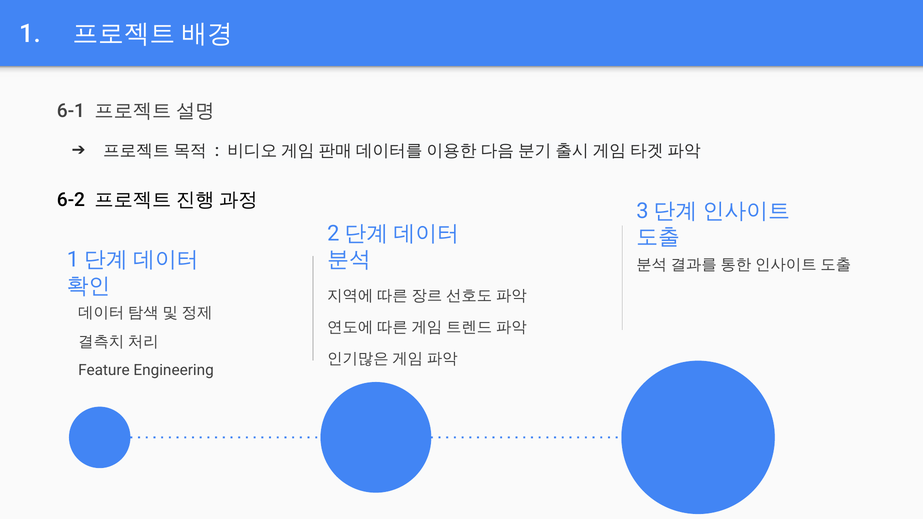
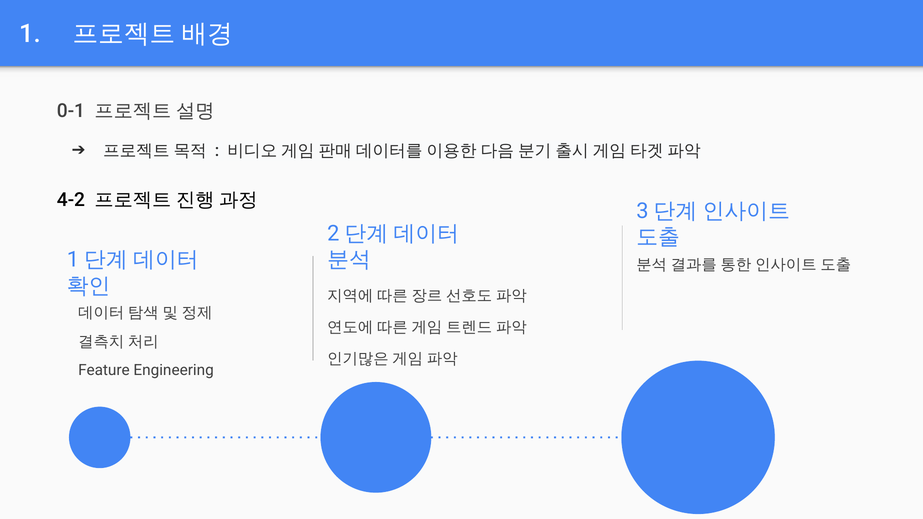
6-1: 6-1 -> 0-1 (71, 111)
6-2: 6-2 -> 4-2 (71, 200)
